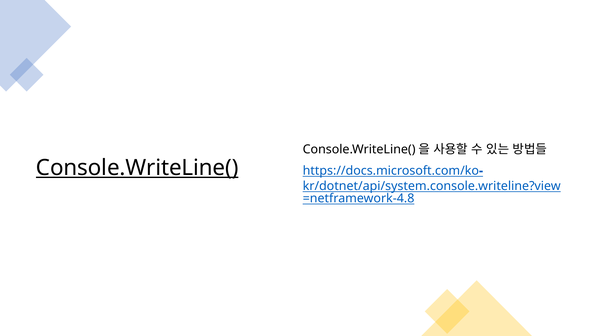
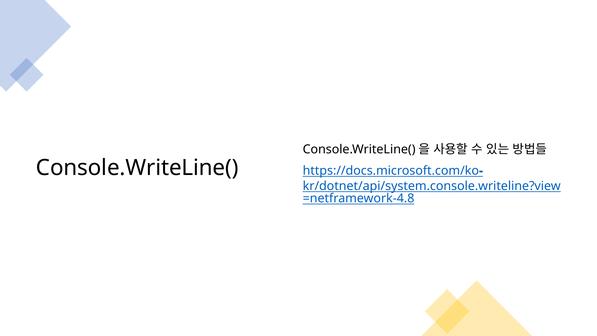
Console.WriteLine( underline: present -> none (137, 168)
